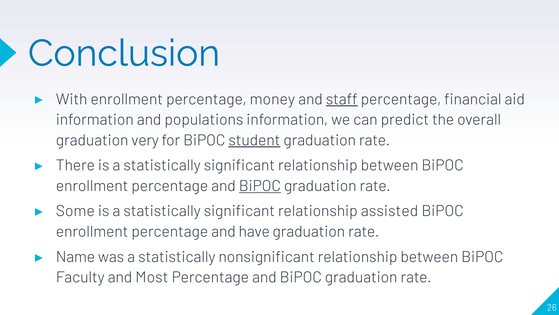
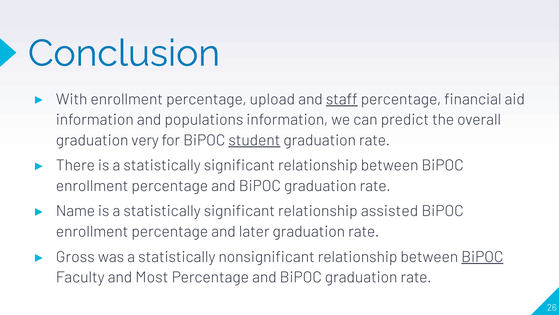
money: money -> upload (272, 99)
BiPOC underline: present -> none (260, 186)
Some: Some -> Name (75, 211)
have: have -> later (254, 231)
Name: Name -> Gross (75, 256)
BiPOC underline: none -> present (482, 256)
